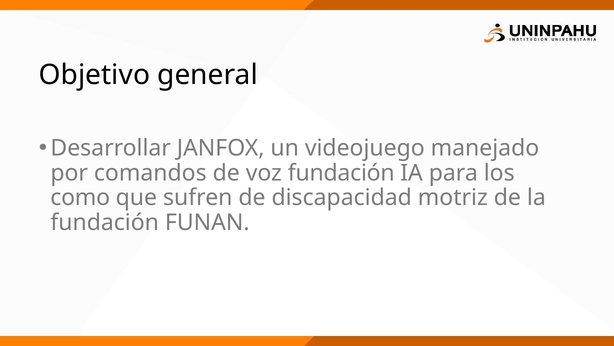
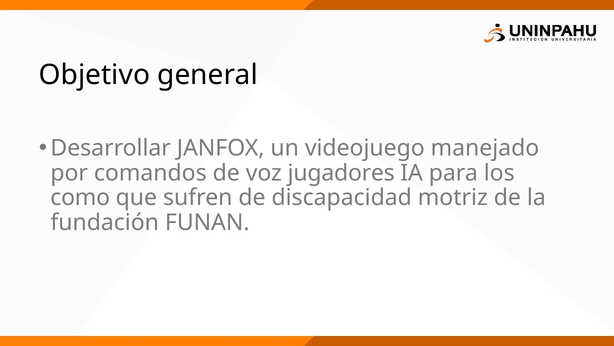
voz fundación: fundación -> jugadores (341, 173)
